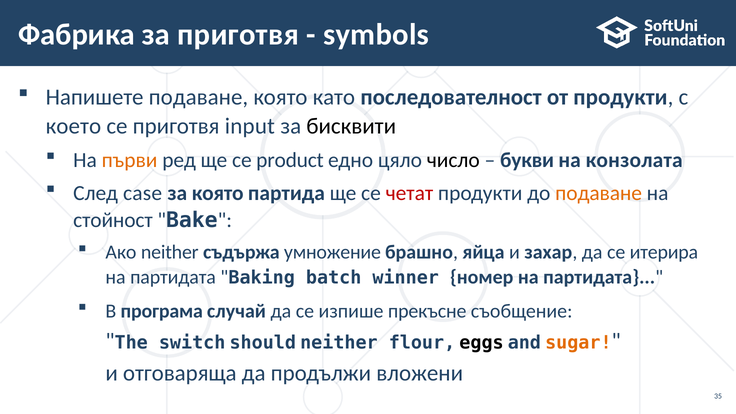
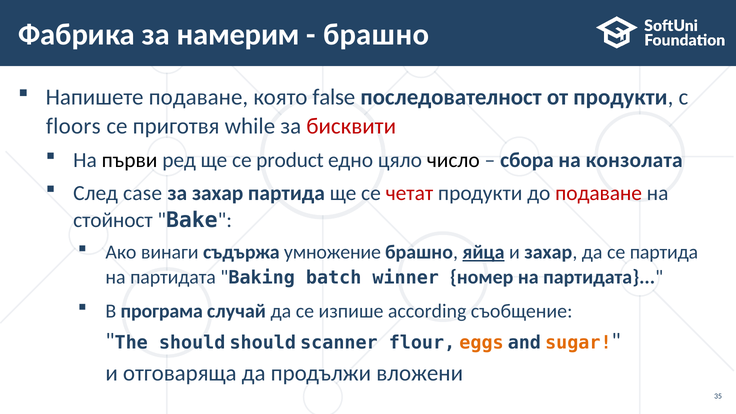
за приготвя: приготвя -> намерим (238, 35)
symbols: symbols -> брашно (376, 35)
като: като -> false (334, 97)
което: което -> floors (73, 126)
input: input -> while (250, 126)
бисквити colour: black -> red (351, 126)
първи colour: orange -> black (130, 160)
букви: букви -> сбора (527, 160)
за която: която -> захар (218, 193)
подаване colour: orange -> red (599, 193)
Ако neither: neither -> винаги (170, 252)
яйца underline: none -> present (484, 252)
се итерира: итерира -> партида (664, 252)
прекъсне: прекъсне -> according (427, 311)
The switch: switch -> should (192, 343)
should neither: neither -> scanner (339, 343)
eggs colour: black -> orange (482, 343)
